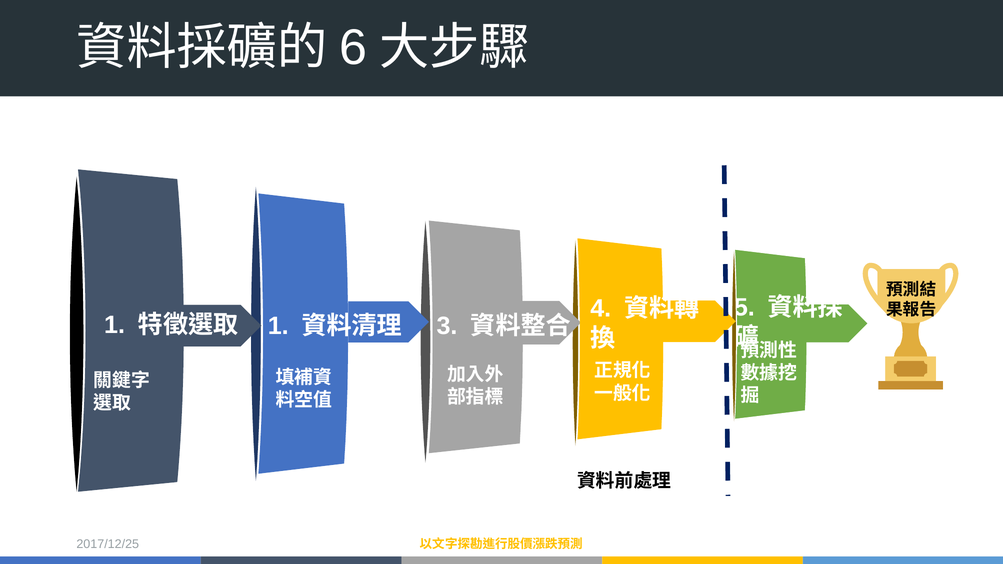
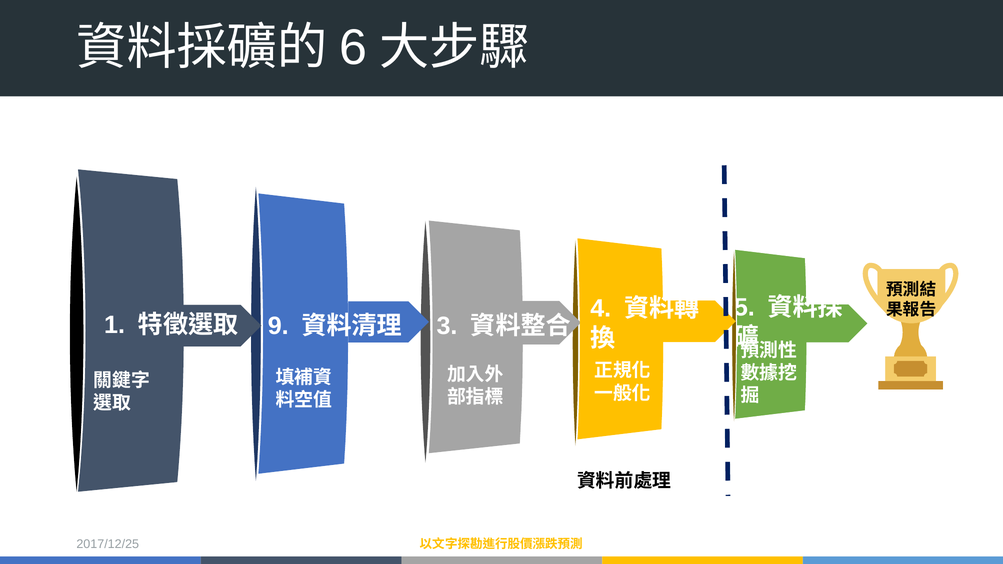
1: 1 -> 9 (278, 326)
